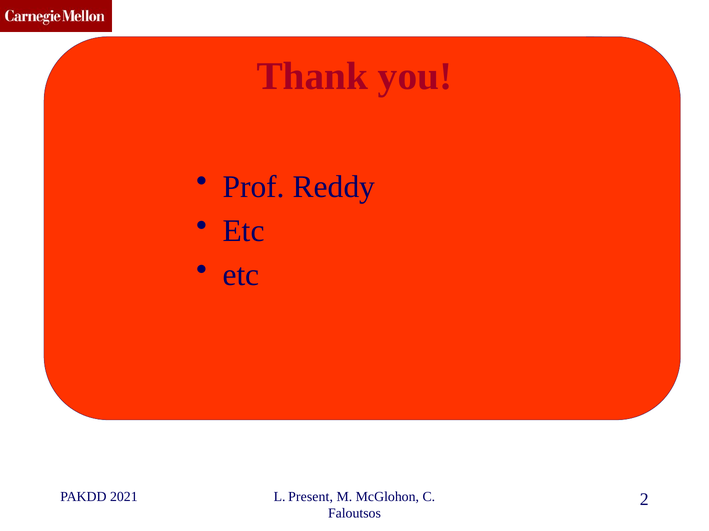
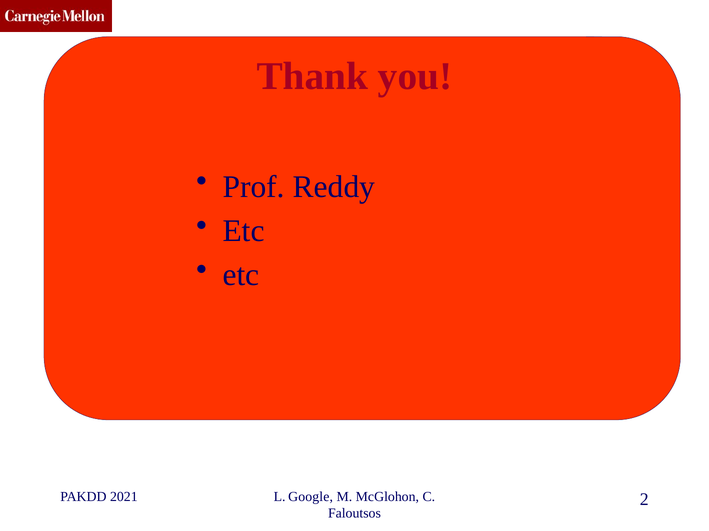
Present: Present -> Google (311, 497)
